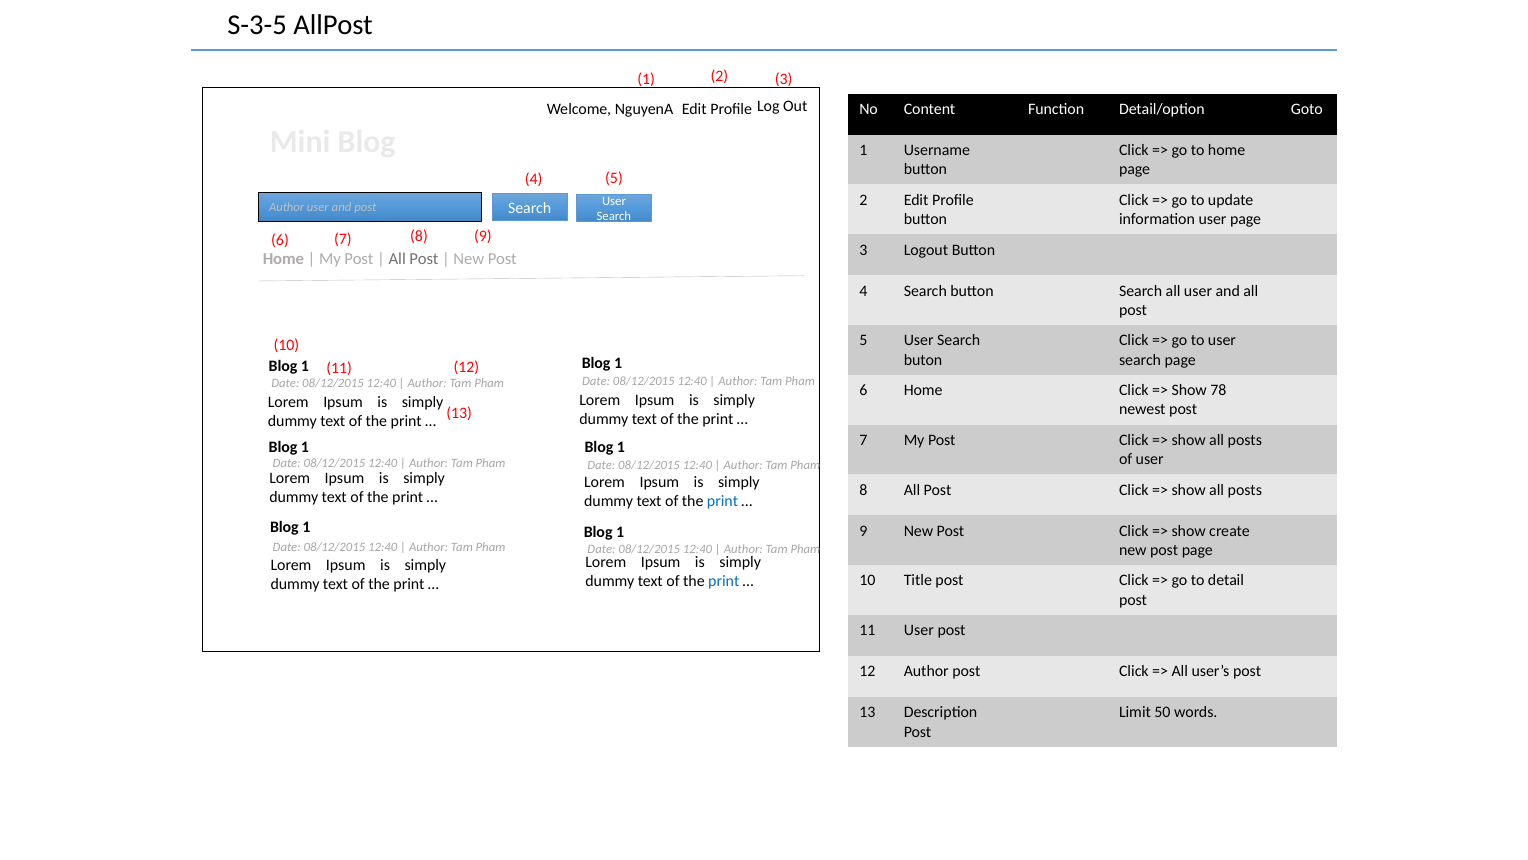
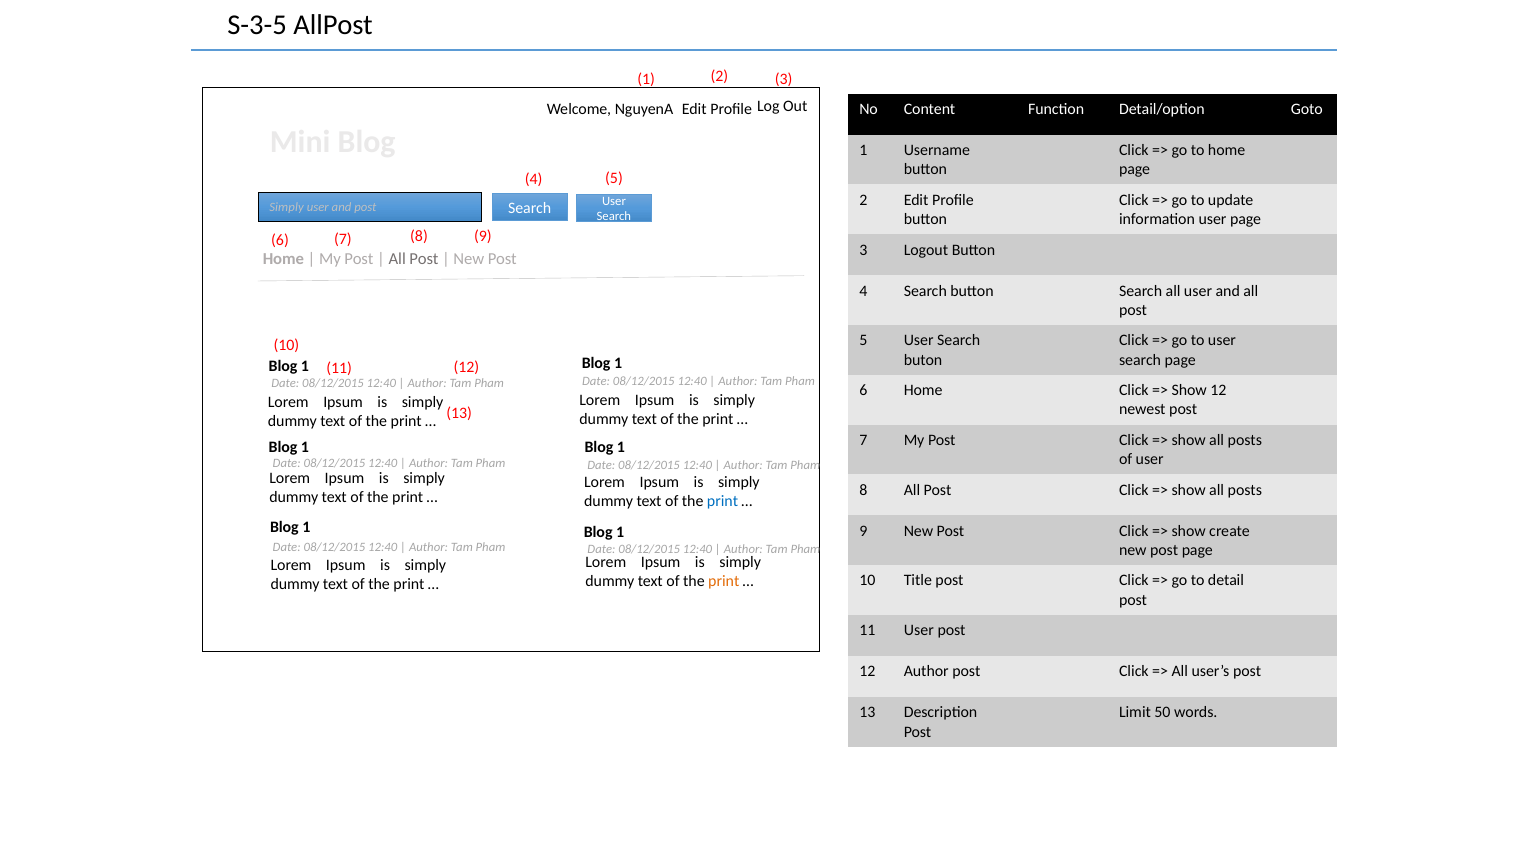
Author: Author -> Simply (287, 207)
Show 78: 78 -> 12 (1218, 390)
print colour: blue -> orange (724, 581)
